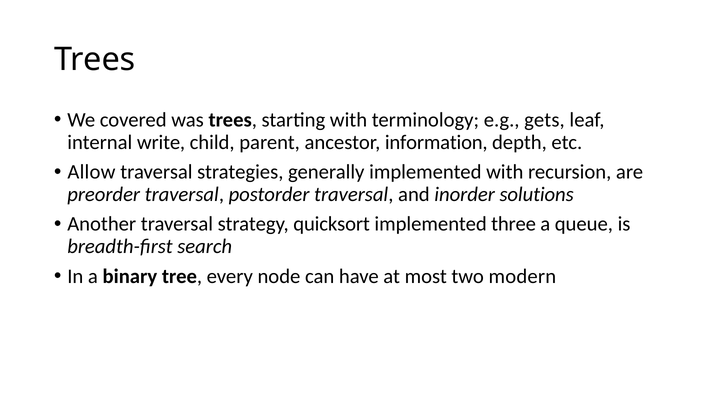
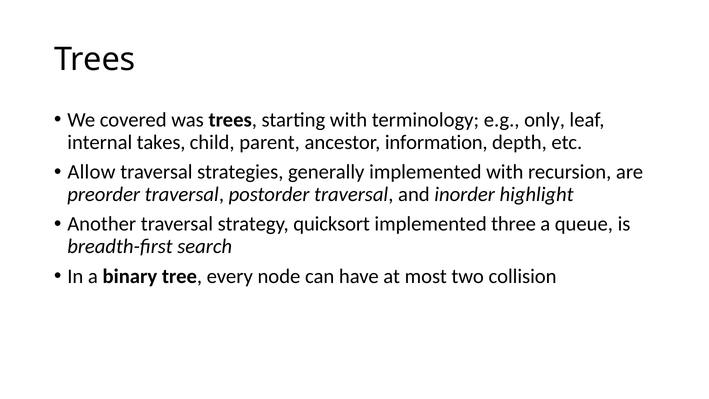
gets: gets -> only (545, 120)
write: write -> takes (161, 142)
solutions: solutions -> highlight (537, 194)
modern: modern -> collision (523, 276)
